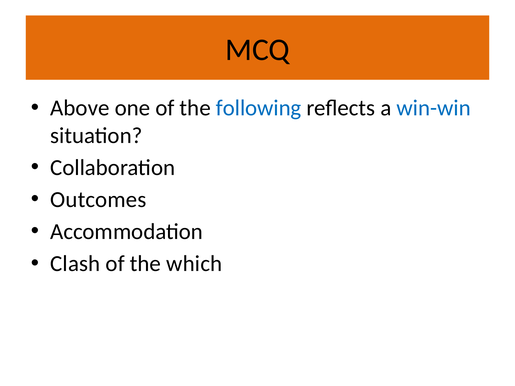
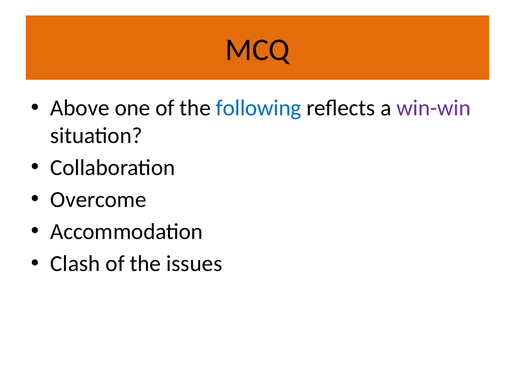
win-win colour: blue -> purple (434, 108)
Outcomes: Outcomes -> Overcome (98, 200)
which: which -> issues (194, 264)
